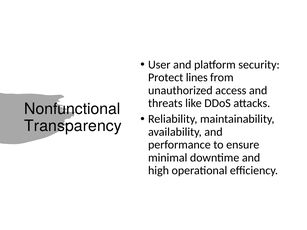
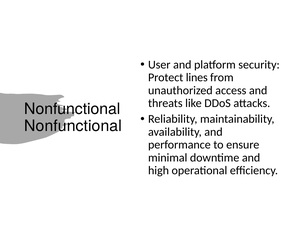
Transparency: Transparency -> Nonfunctional (73, 126)
